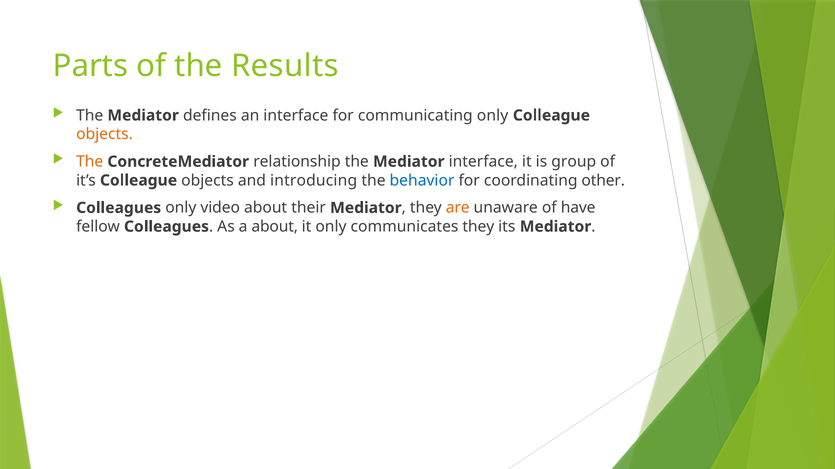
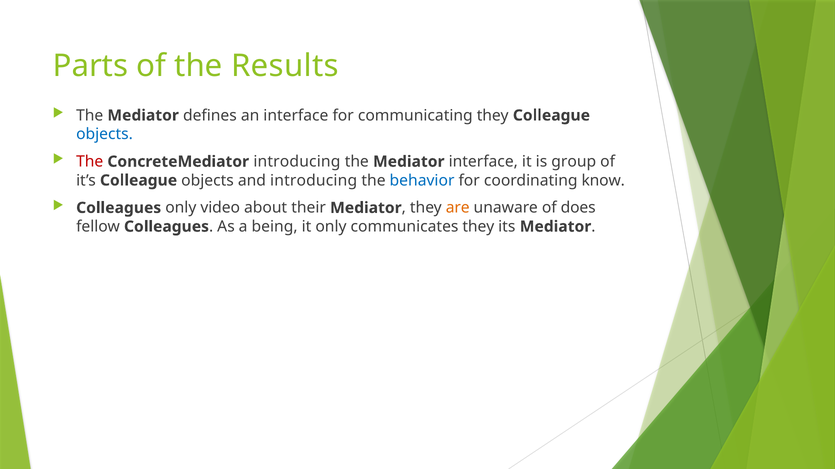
communicating only: only -> they (493, 116)
objects colour: orange -> blue (105, 134)
The colour: orange -> red (90, 162)
ConcreteMediator relationship: relationship -> introducing (297, 162)
other: other -> know (603, 181)
have: have -> does (578, 208)
a about: about -> being (275, 227)
